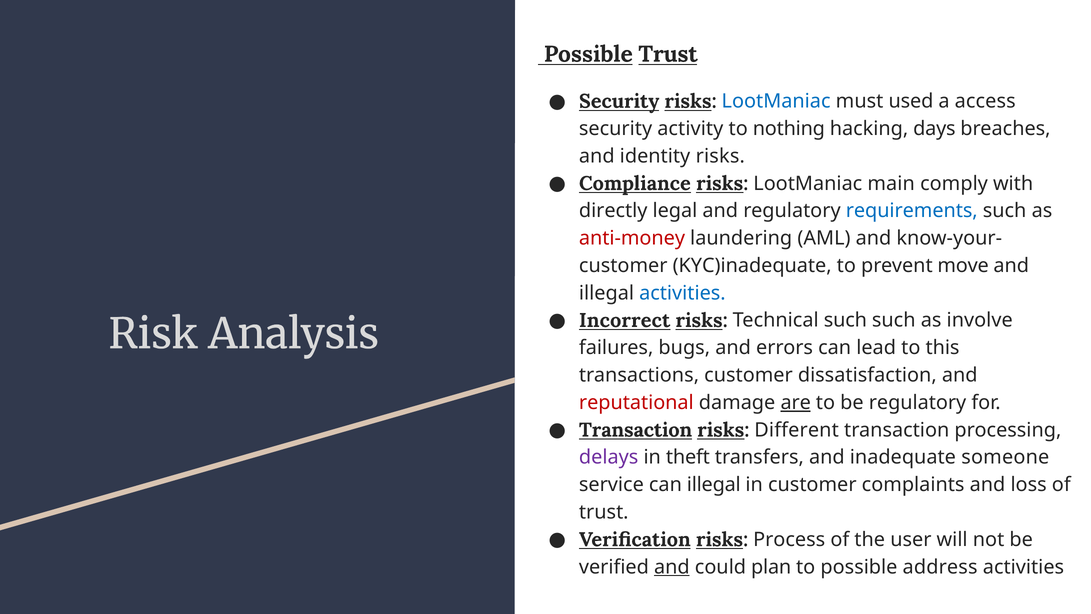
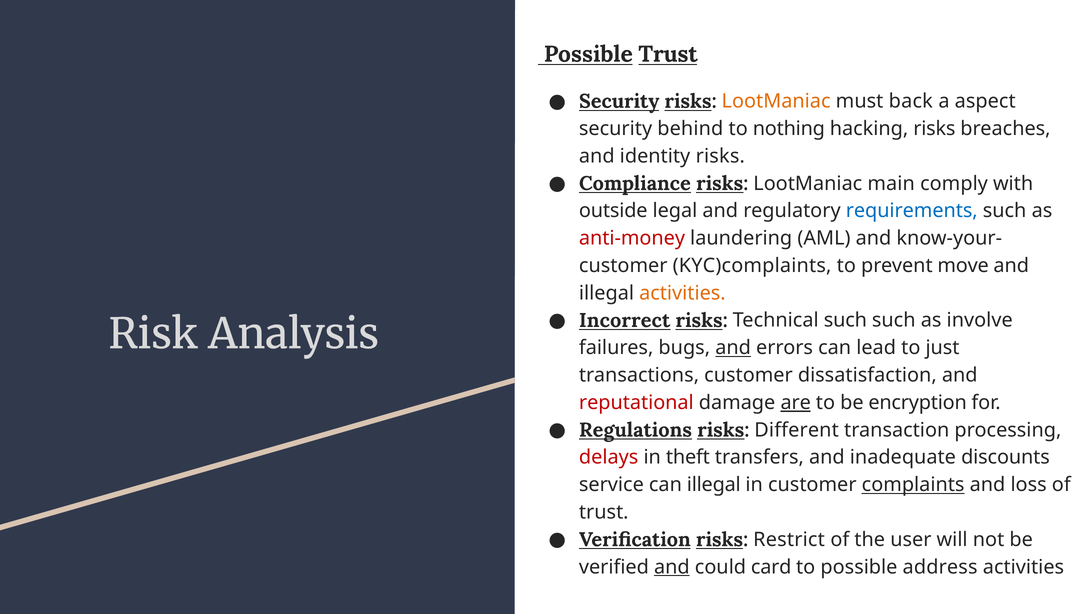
LootManiac colour: blue -> orange (776, 101)
used: used -> back (911, 101)
access: access -> aspect (985, 101)
activity: activity -> behind (690, 129)
hacking days: days -> risks (934, 129)
directly: directly -> outside (613, 211)
KYC)inadequate: KYC)inadequate -> KYC)complaints (752, 265)
activities colour: blue -> orange (682, 293)
and underline: none -> present (733, 348)
this: this -> just (943, 348)
be regulatory: regulatory -> encryption (918, 402)
Transaction: Transaction -> Regulations (635, 430)
delays colour: purple -> red (609, 457)
someone: someone -> discounts (1005, 457)
complaints underline: none -> present (913, 485)
Process: Process -> Restrict (789, 539)
plan: plan -> card (771, 567)
